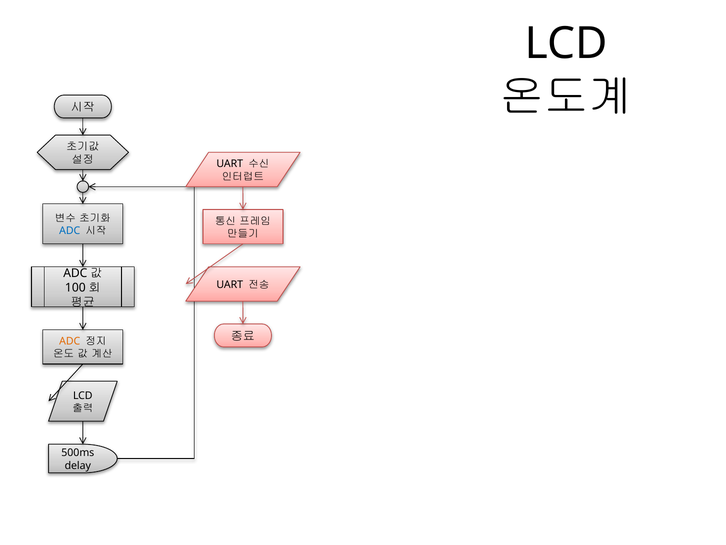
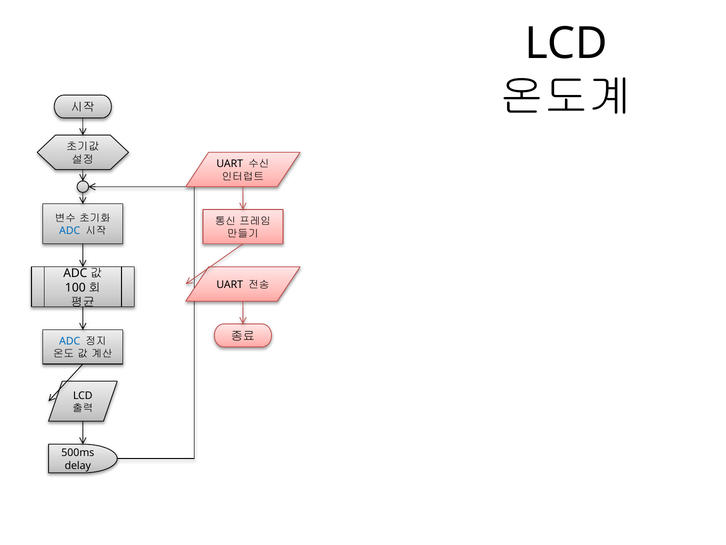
ADC colour: orange -> blue (70, 341)
